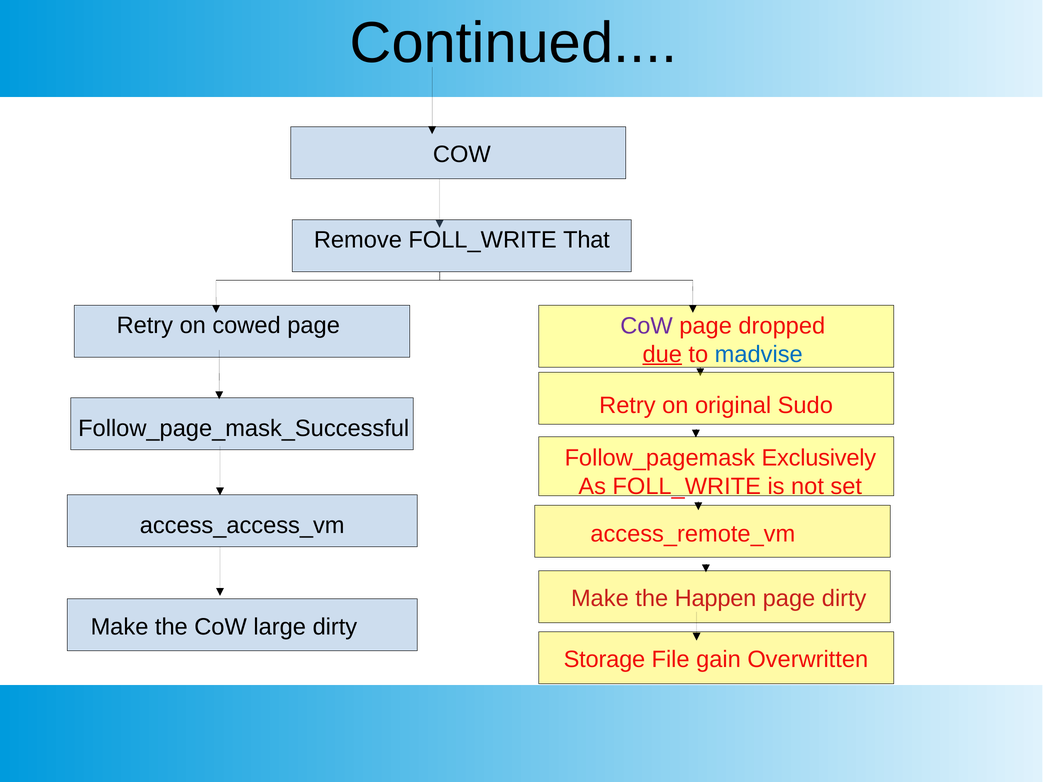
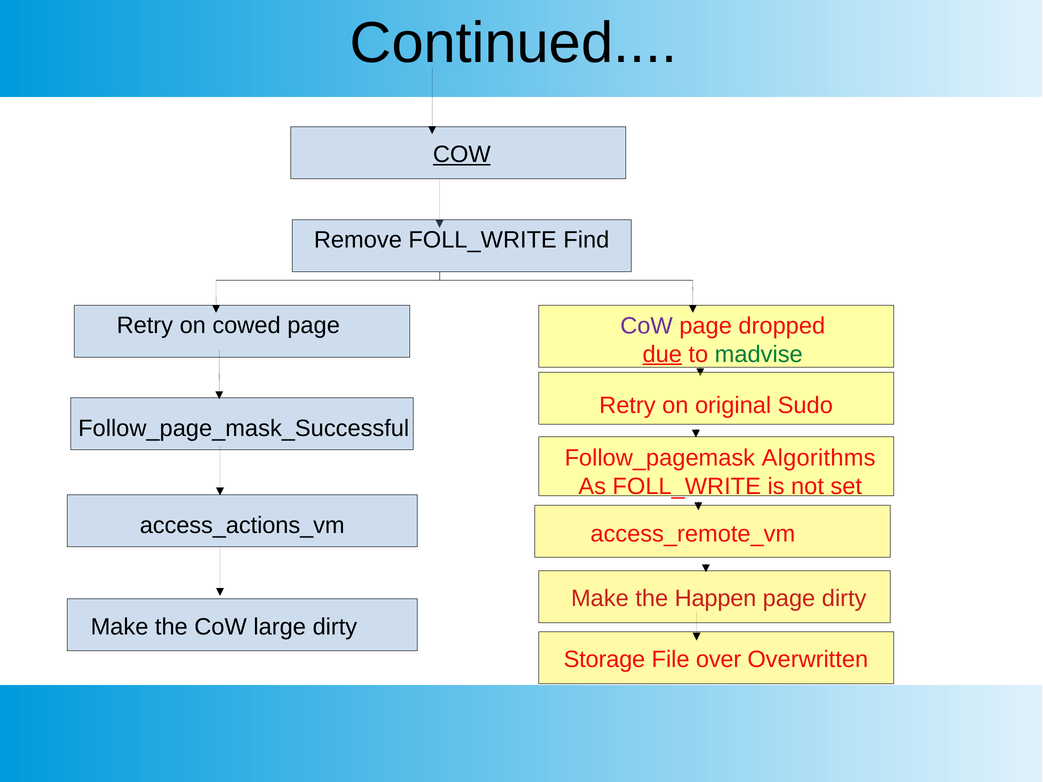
COW underline: none -> present (462, 155)
That: That -> Find (586, 240)
madvise colour: blue -> green (759, 354)
Exclusively: Exclusively -> Algorithms (819, 458)
access_access_vm: access_access_vm -> access_actions_vm (242, 525)
gain: gain -> over (719, 659)
